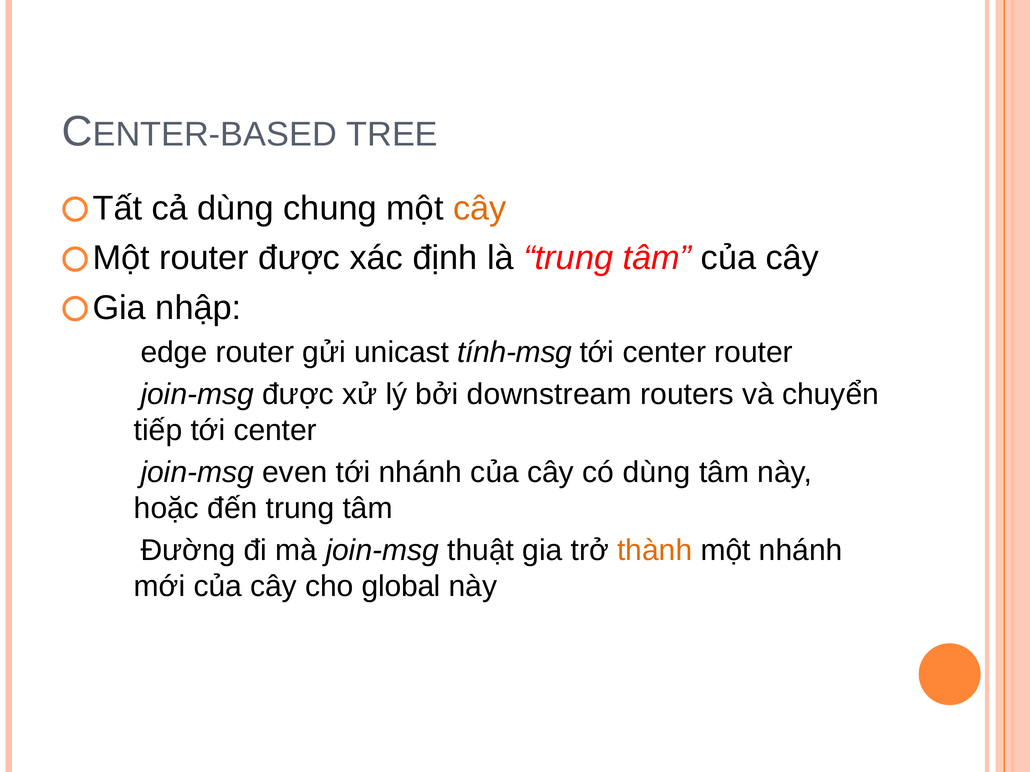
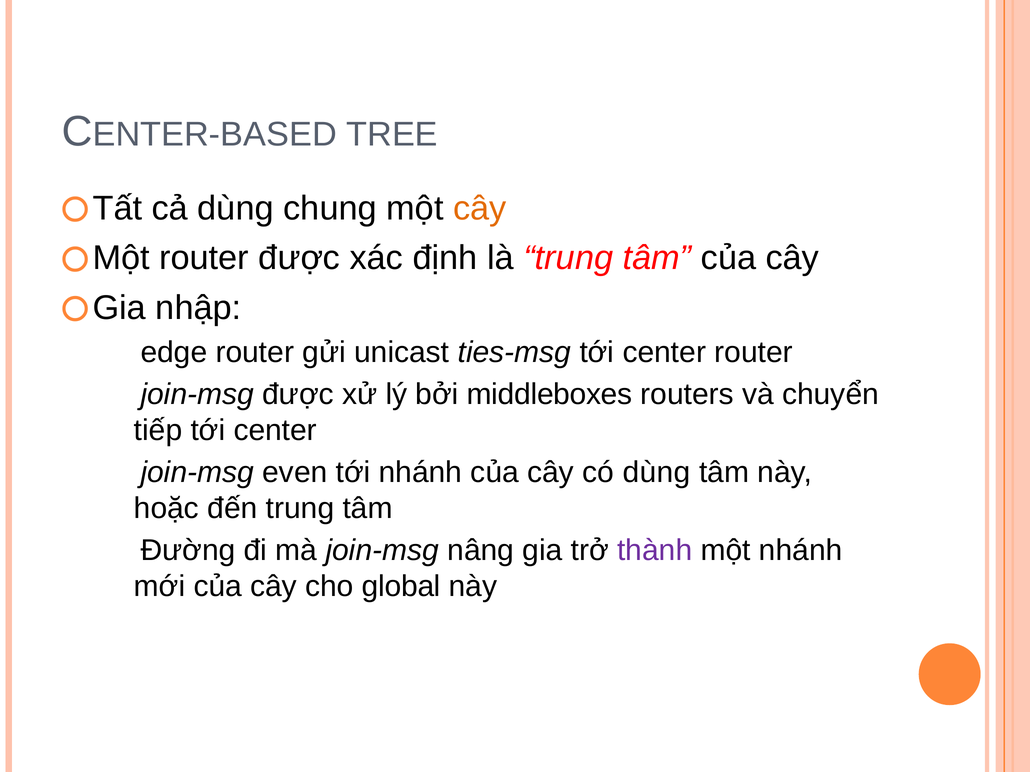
tính-msg: tính-msg -> ties-msg (514, 352)
downstream: downstream -> middleboxes (550, 394)
thuật: thuật -> nâng (481, 551)
thành colour: orange -> purple (655, 551)
